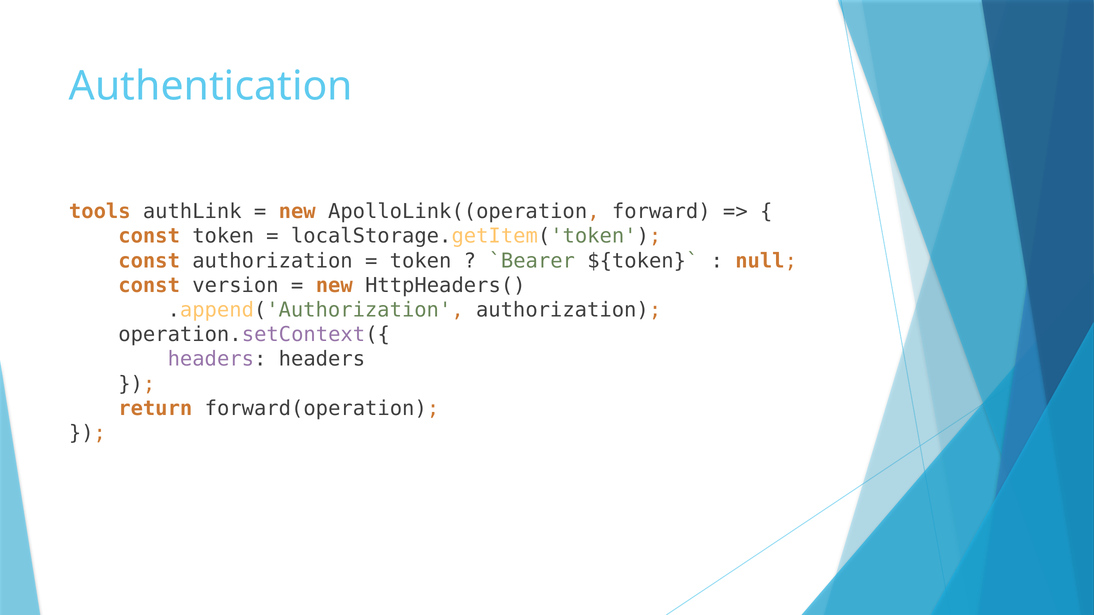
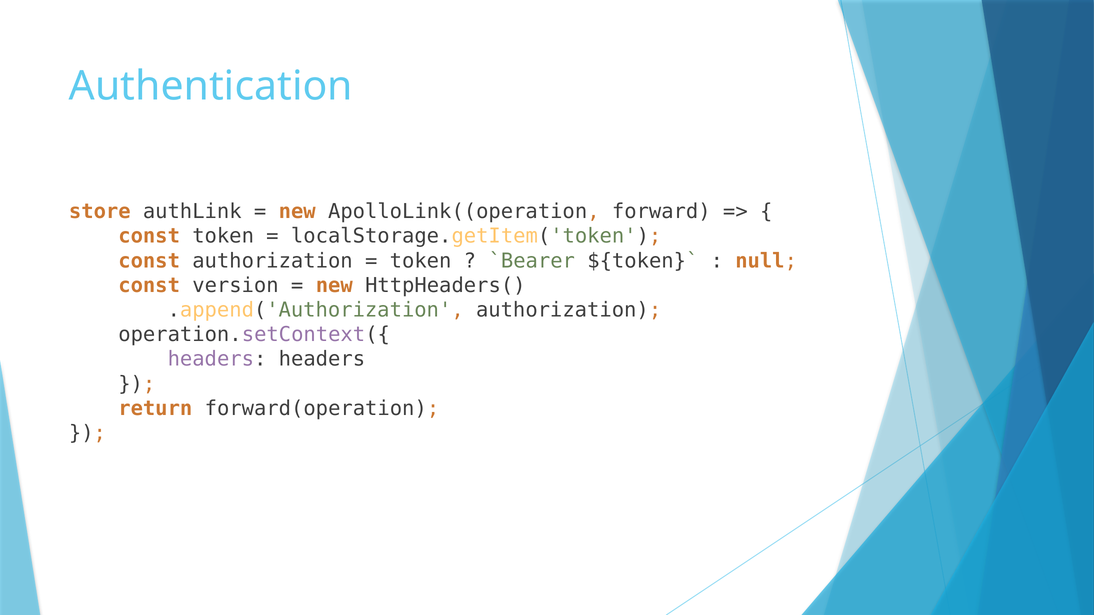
tools: tools -> store (100, 212)
